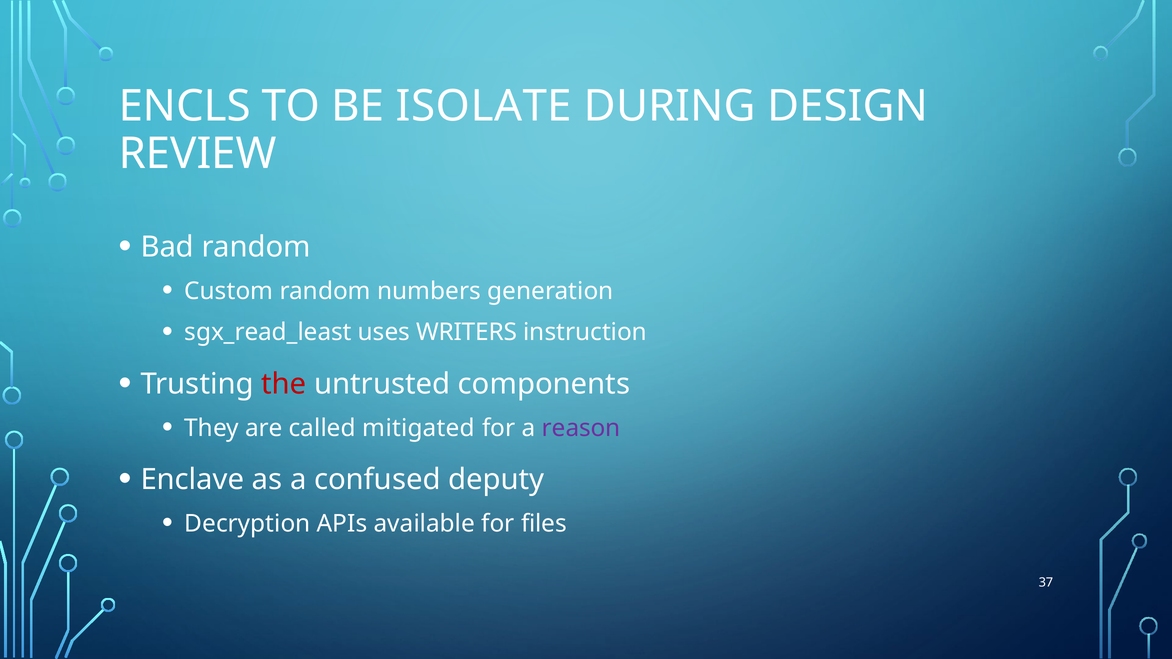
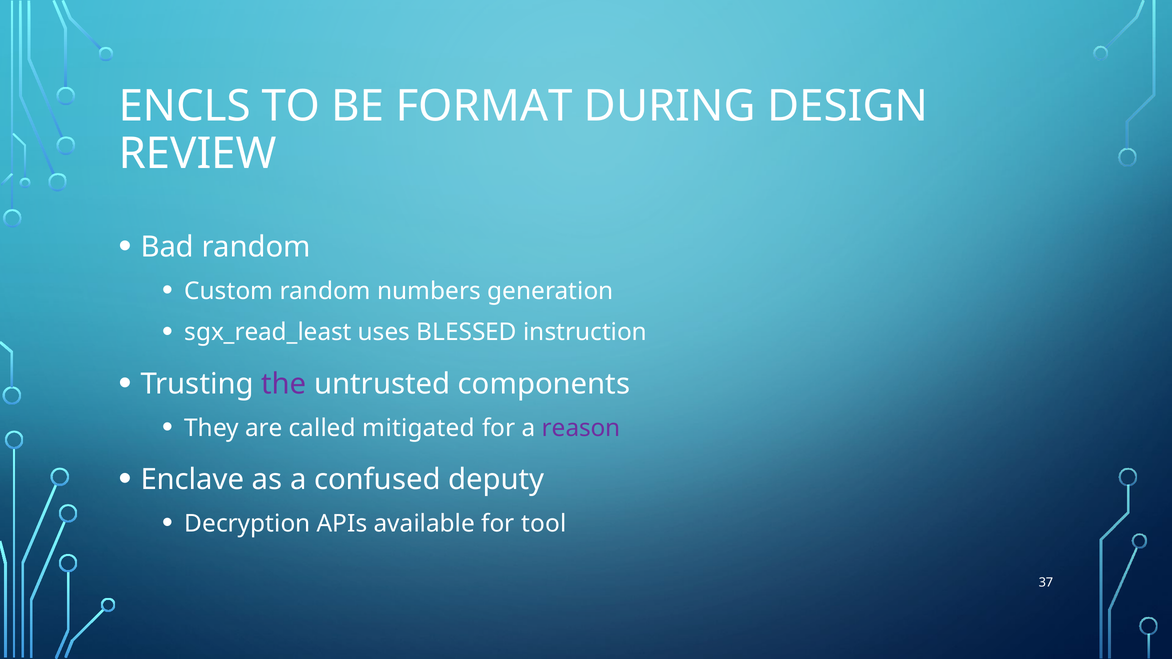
ISOLATE: ISOLATE -> FORMAT (484, 106)
WRITERS: WRITERS -> BLESSED (467, 332)
the colour: red -> purple (284, 384)
files: files -> tool (544, 524)
